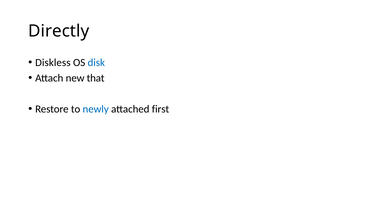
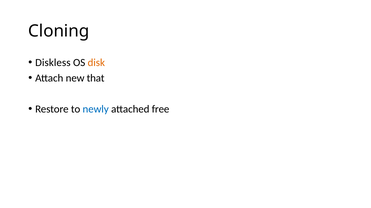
Directly: Directly -> Cloning (59, 31)
disk colour: blue -> orange (96, 63)
first: first -> free (161, 109)
